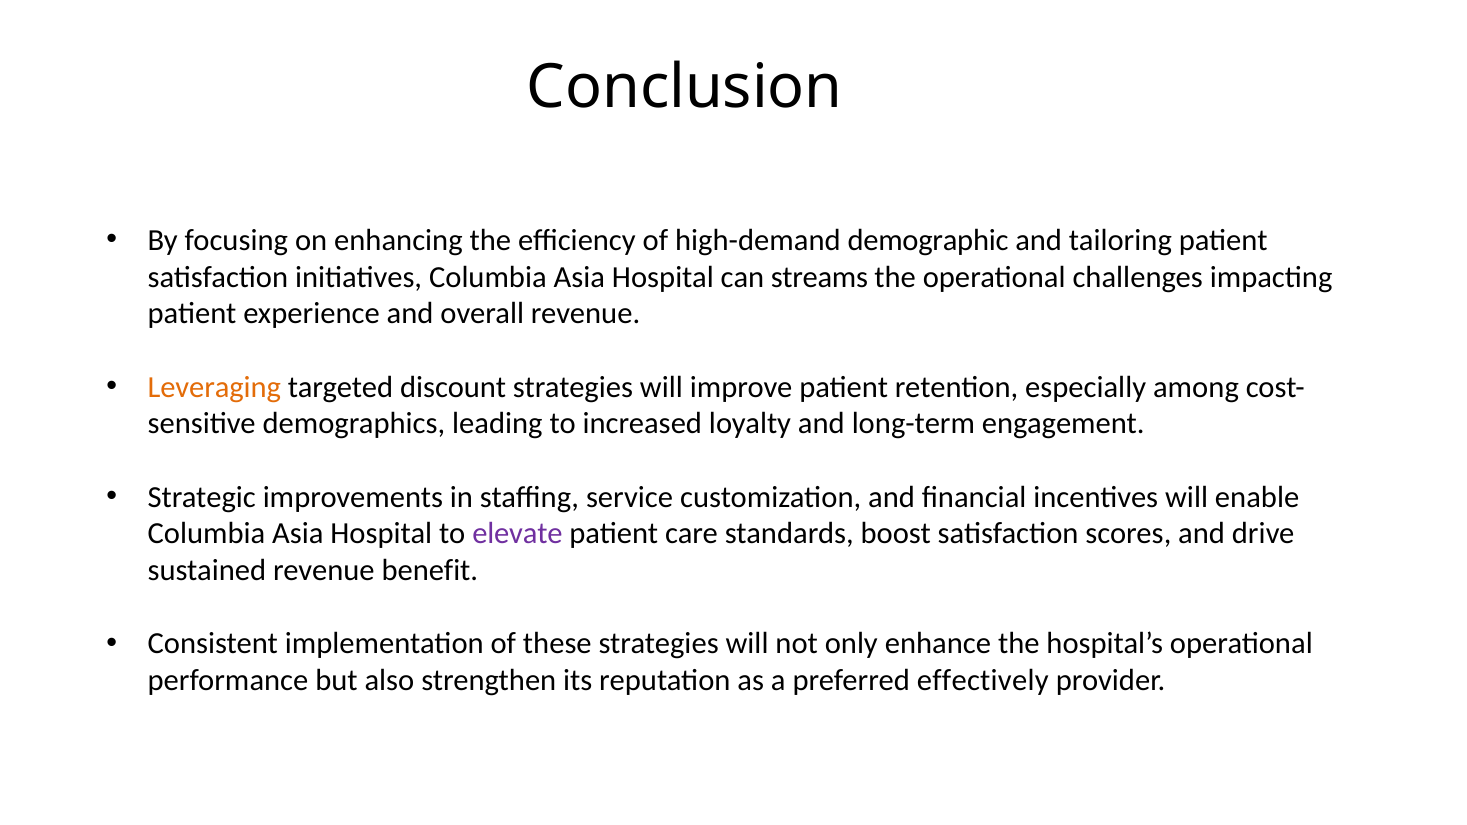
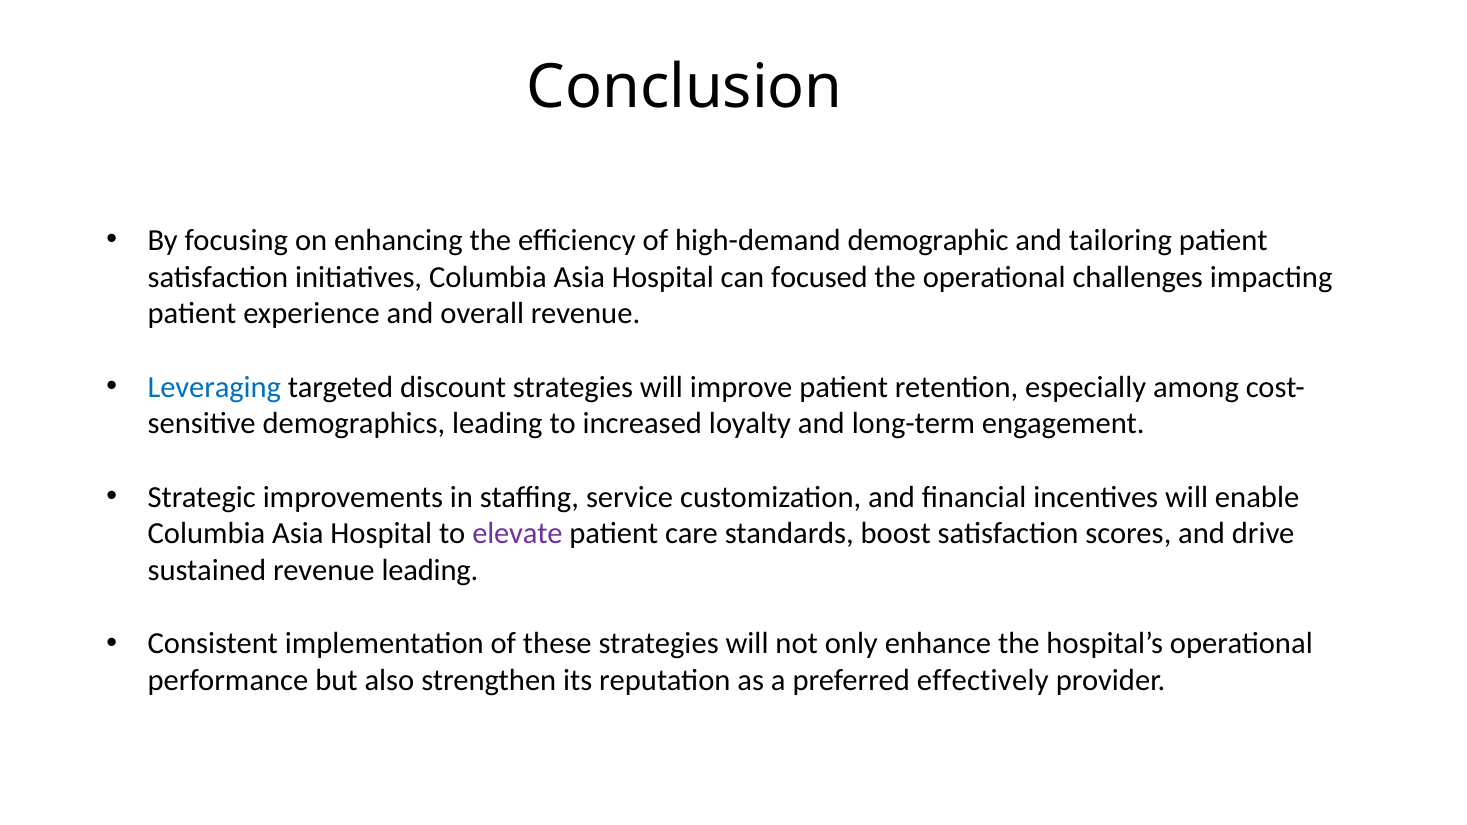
streams: streams -> focused (819, 277)
Leveraging colour: orange -> blue (214, 387)
revenue benefit: benefit -> leading (430, 571)
